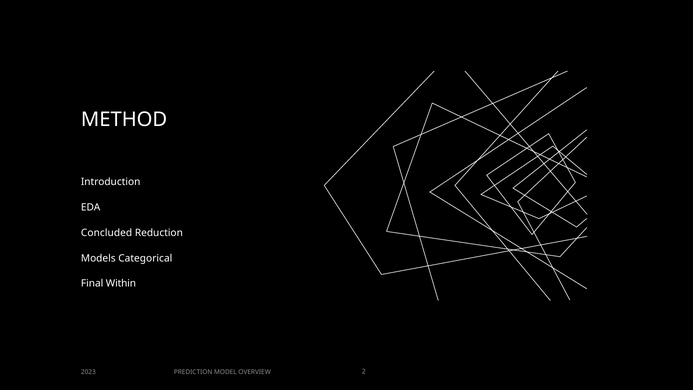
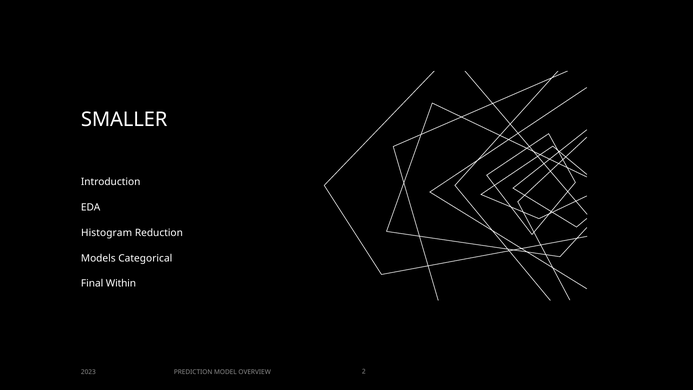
METHOD: METHOD -> SMALLER (124, 120)
Concluded: Concluded -> Histogram (107, 233)
